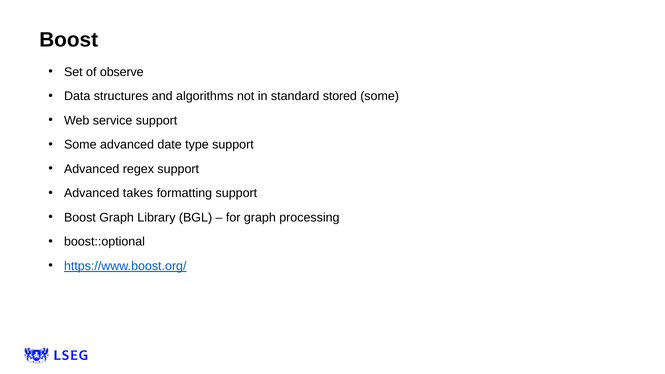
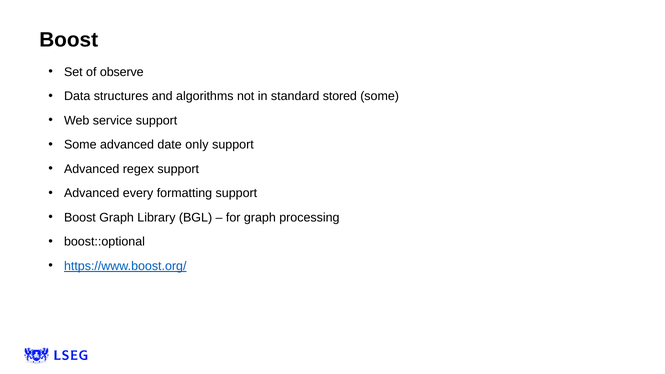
type: type -> only (197, 145)
takes: takes -> every (138, 193)
